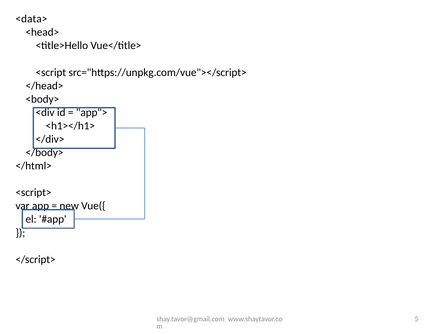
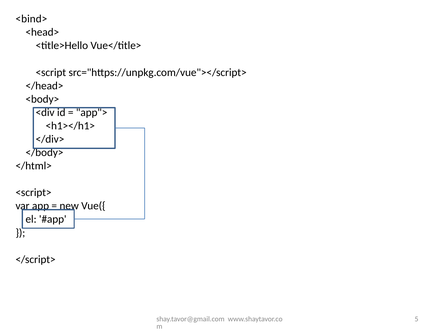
<data>: <data> -> <bind> (31, 19)
